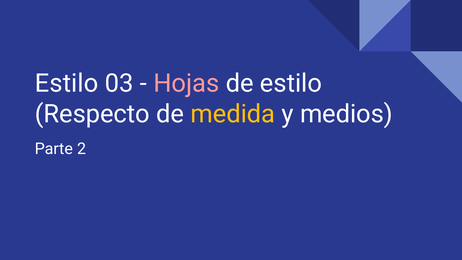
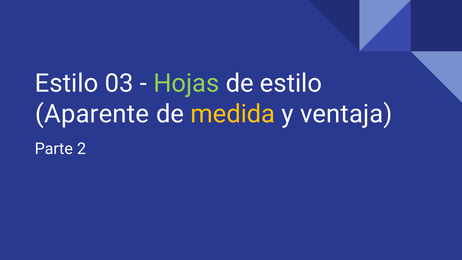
Hojas colour: pink -> light green (186, 83)
Respecto: Respecto -> Aparente (92, 114)
medios: medios -> ventaja (346, 114)
